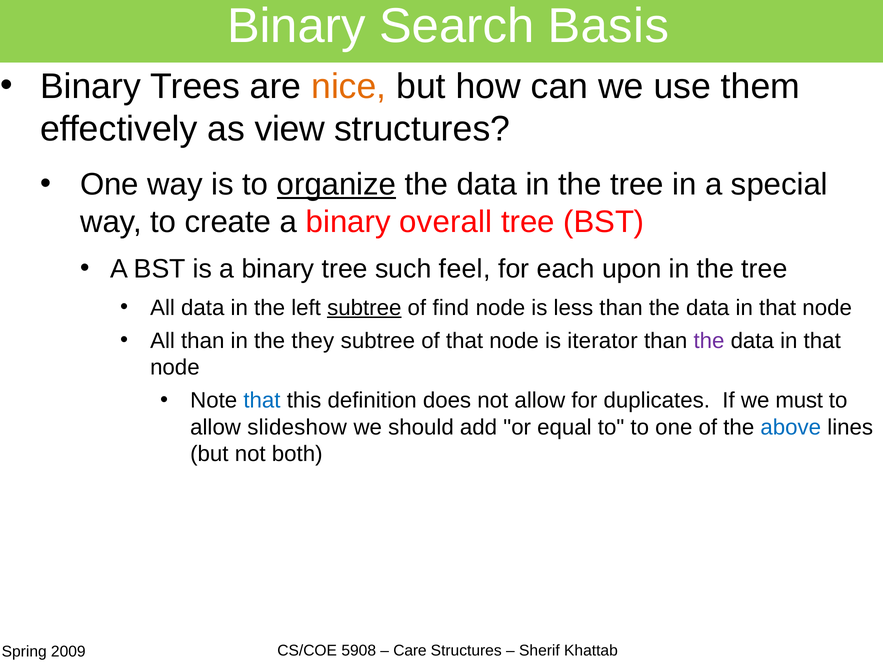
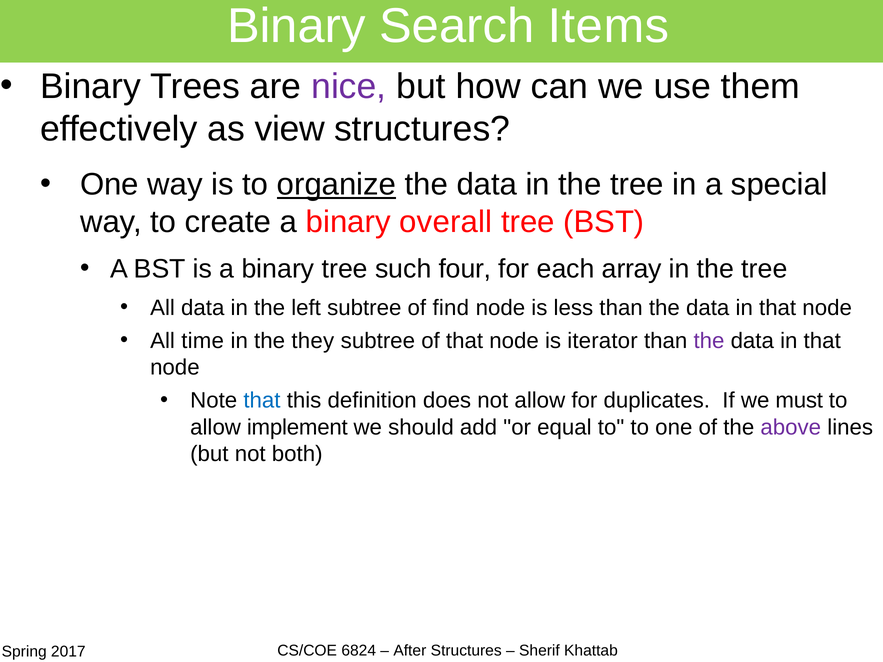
Basis: Basis -> Items (608, 26)
nice colour: orange -> purple (349, 86)
feel: feel -> four (465, 269)
upon: upon -> array (632, 269)
subtree underline: present -> none (364, 308)
All than: than -> time (203, 341)
slideshow: slideshow -> implement (297, 427)
above colour: blue -> purple (791, 427)
2009: 2009 -> 2017 (68, 652)
5908: 5908 -> 6824 (359, 651)
Care: Care -> After (410, 651)
